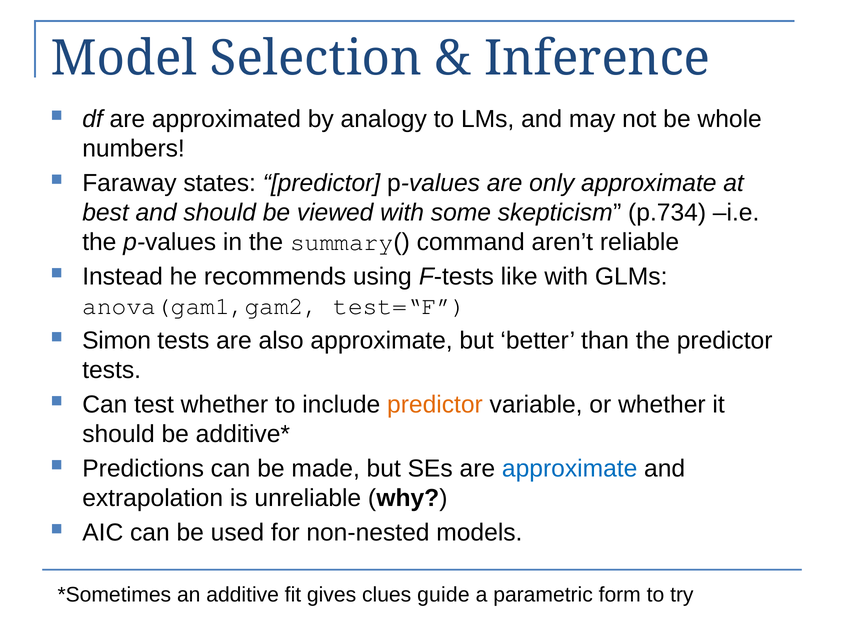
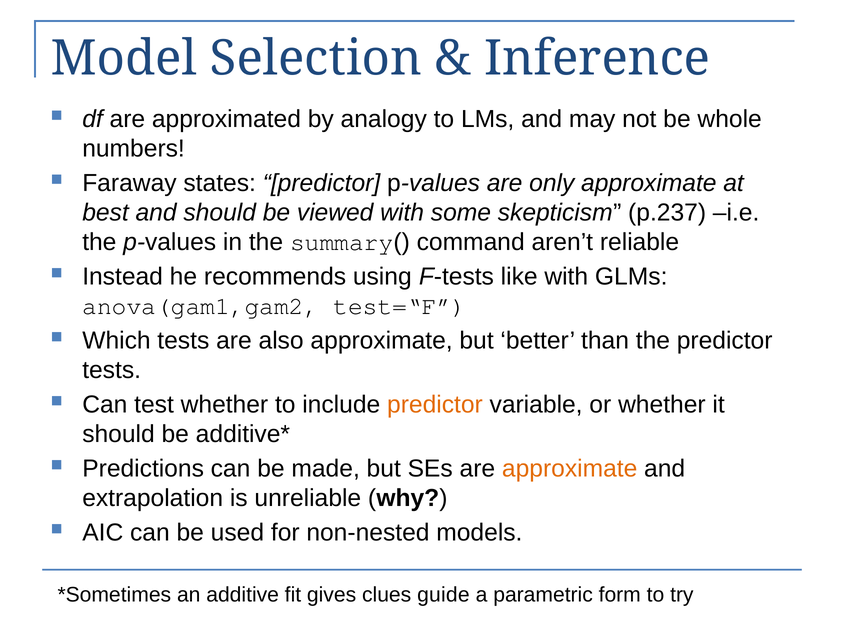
p.734: p.734 -> p.237 (667, 213)
Simon: Simon -> Which (116, 341)
approximate colour: blue -> orange (570, 469)
